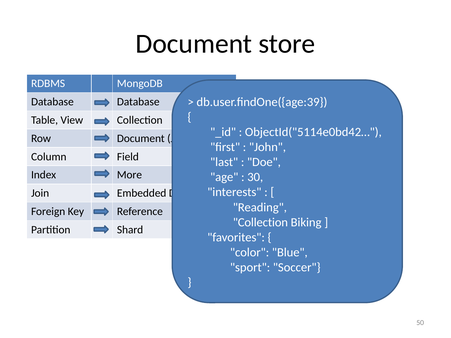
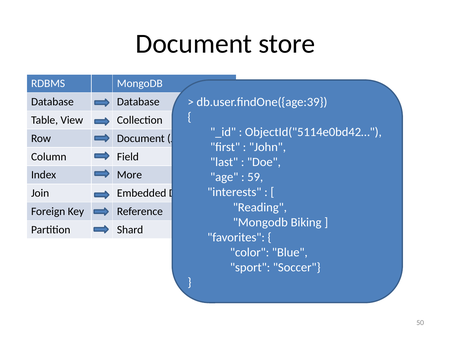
30: 30 -> 59 (255, 177)
Collection: Collection -> Mongodb (260, 222)
